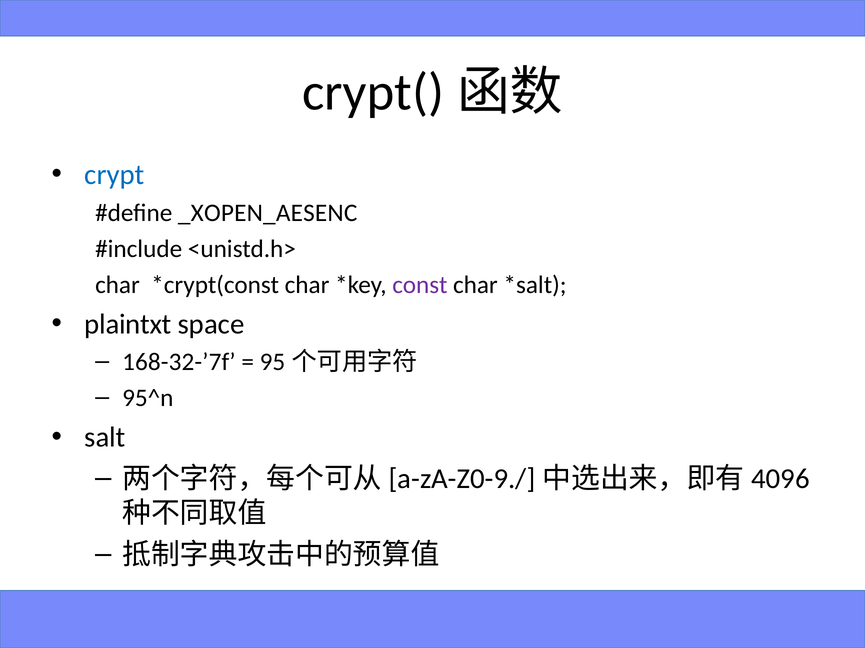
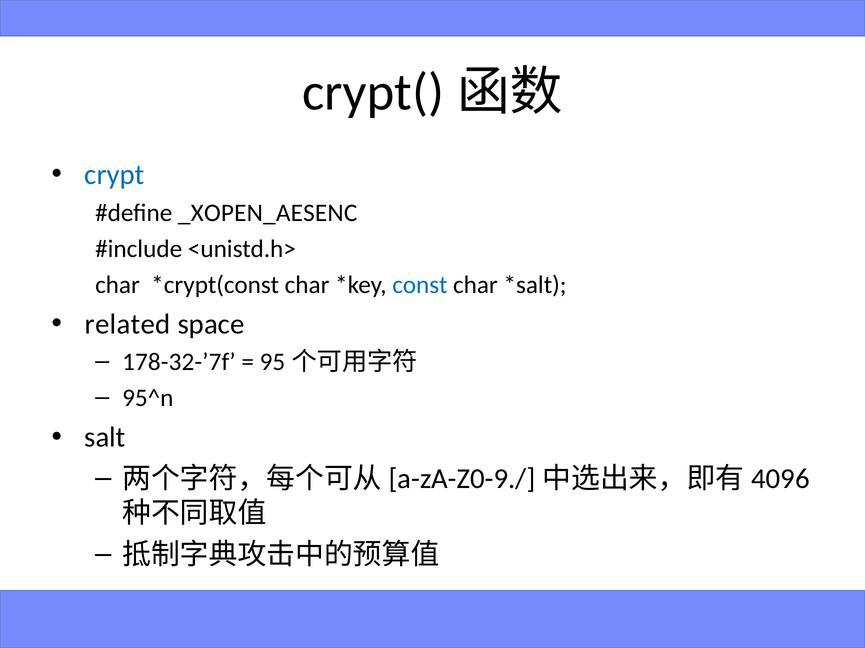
const colour: purple -> blue (420, 285)
plaintxt: plaintxt -> related (128, 324)
168-32-’7f: 168-32-’7f -> 178-32-’7f (179, 362)
